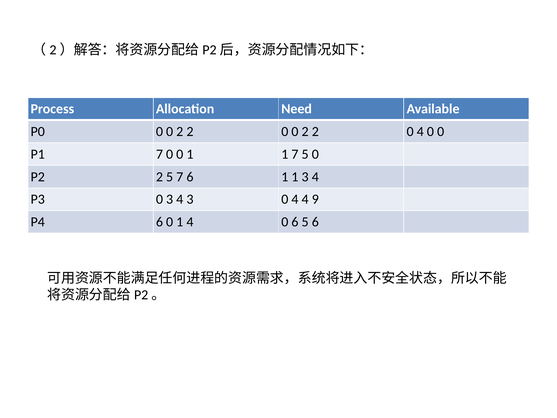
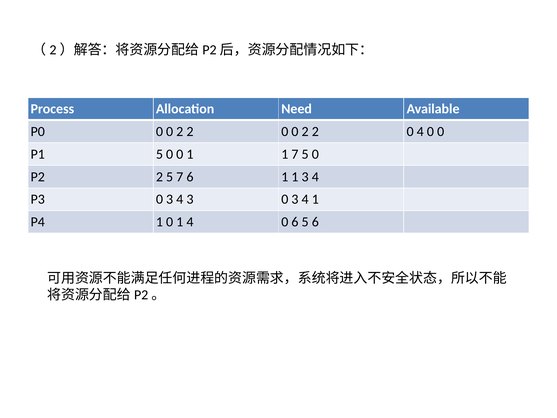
P1 7: 7 -> 5 (159, 154)
3 0 4: 4 -> 3 (295, 199)
4 9: 9 -> 1 (315, 199)
P4 6: 6 -> 1 (159, 222)
